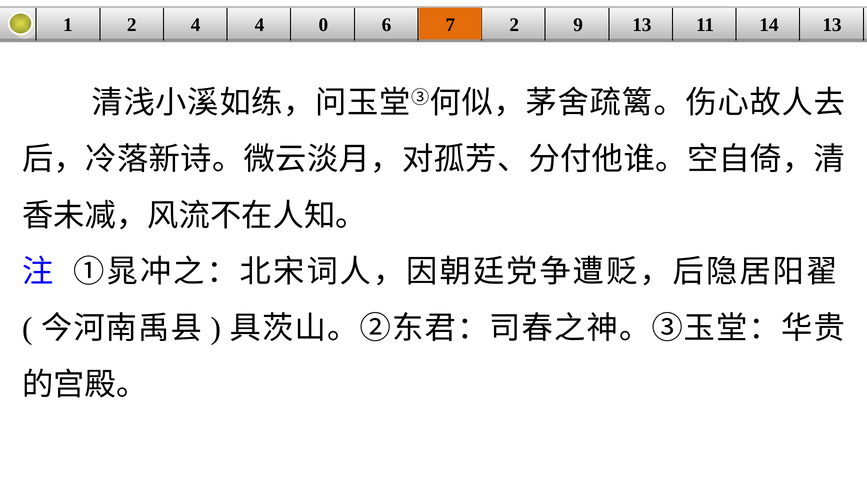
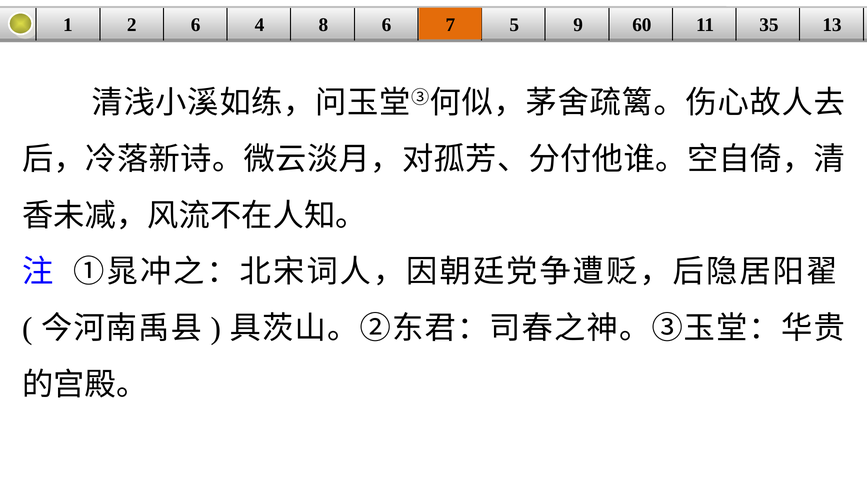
2 4: 4 -> 6 (196, 25)
0: 0 -> 8 (323, 25)
7 2: 2 -> 5 (514, 25)
9 13: 13 -> 60 (642, 25)
14: 14 -> 35 (769, 25)
